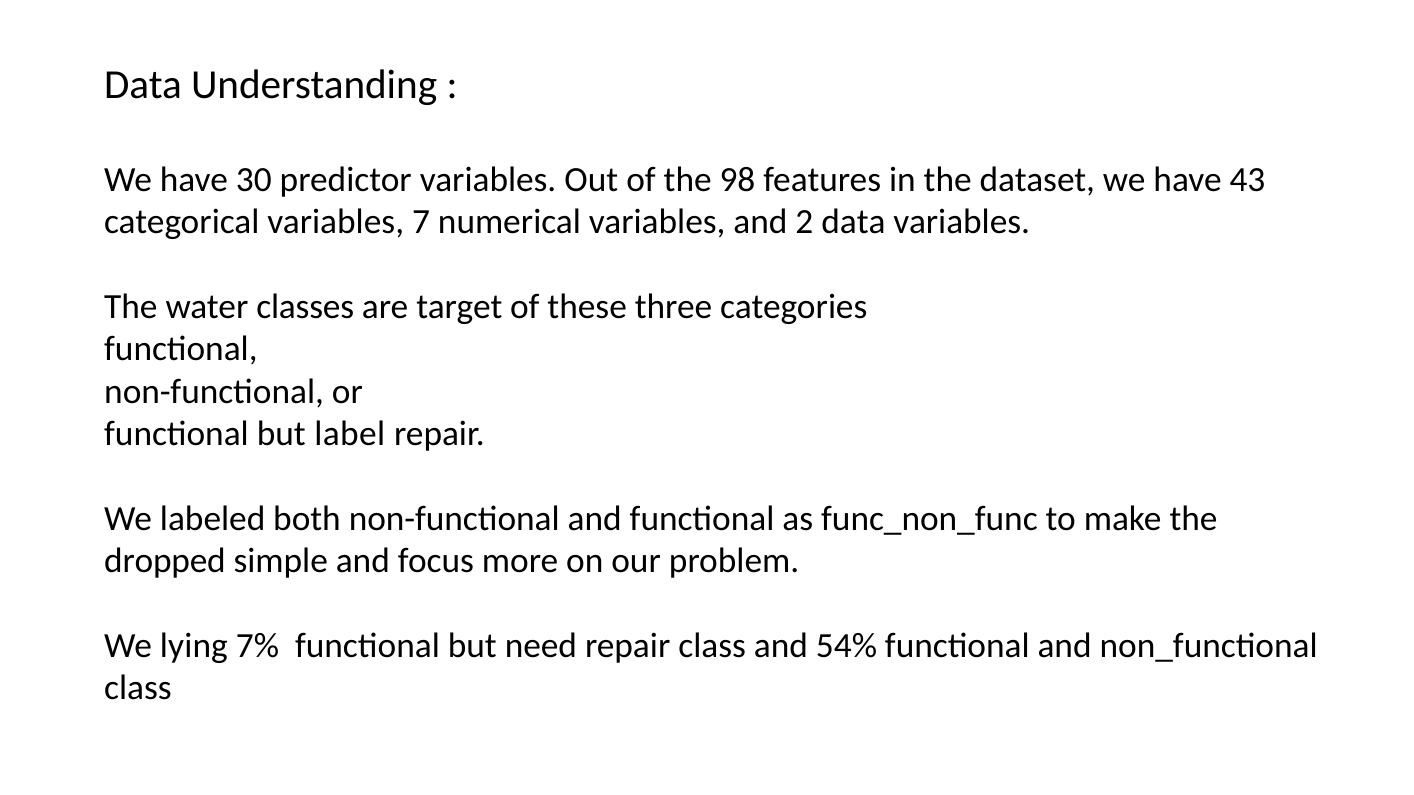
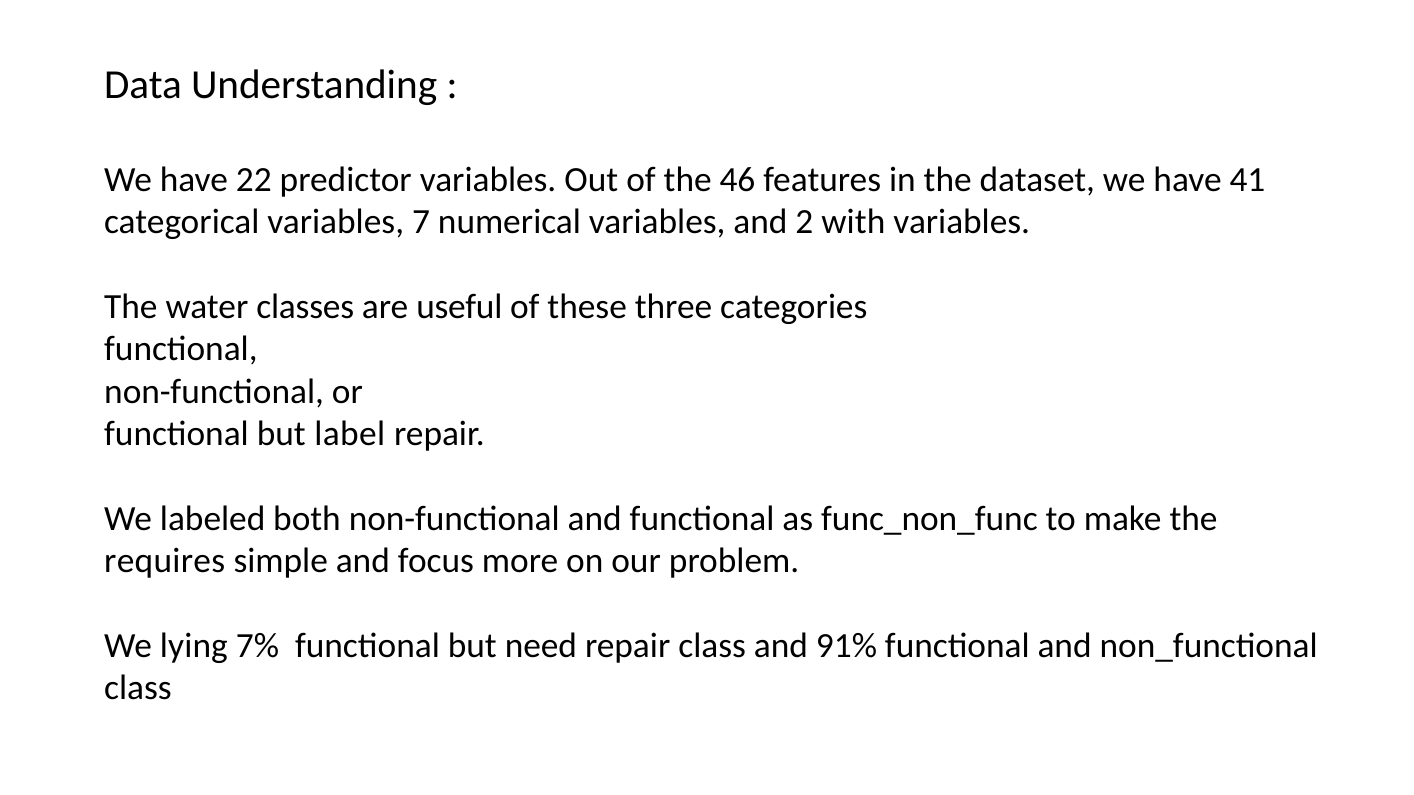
30: 30 -> 22 (254, 180)
98: 98 -> 46 (737, 180)
43: 43 -> 41 (1248, 180)
2 data: data -> with (853, 222)
target: target -> useful (459, 307)
dropped: dropped -> requires (165, 561)
54%: 54% -> 91% (846, 646)
